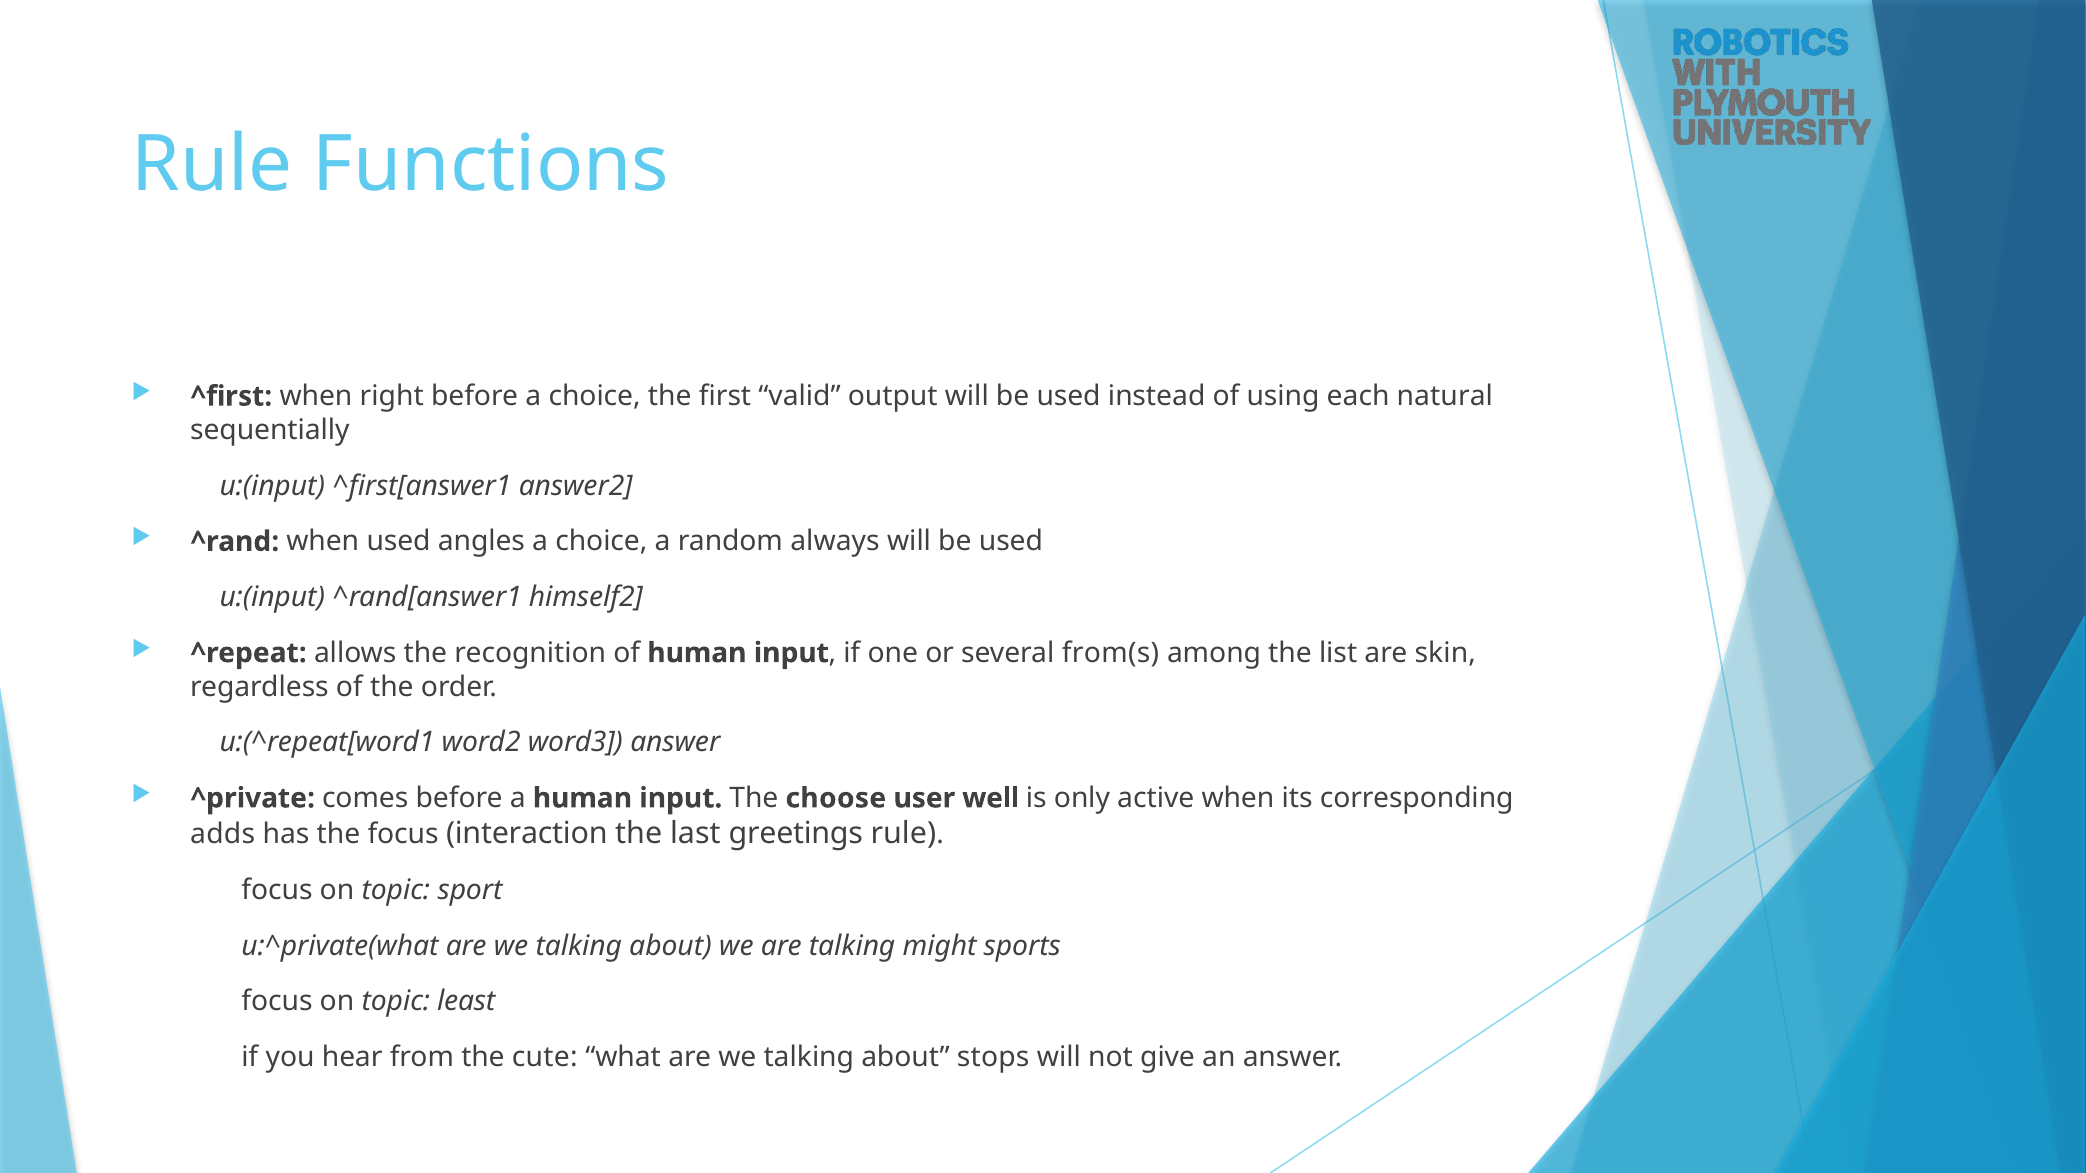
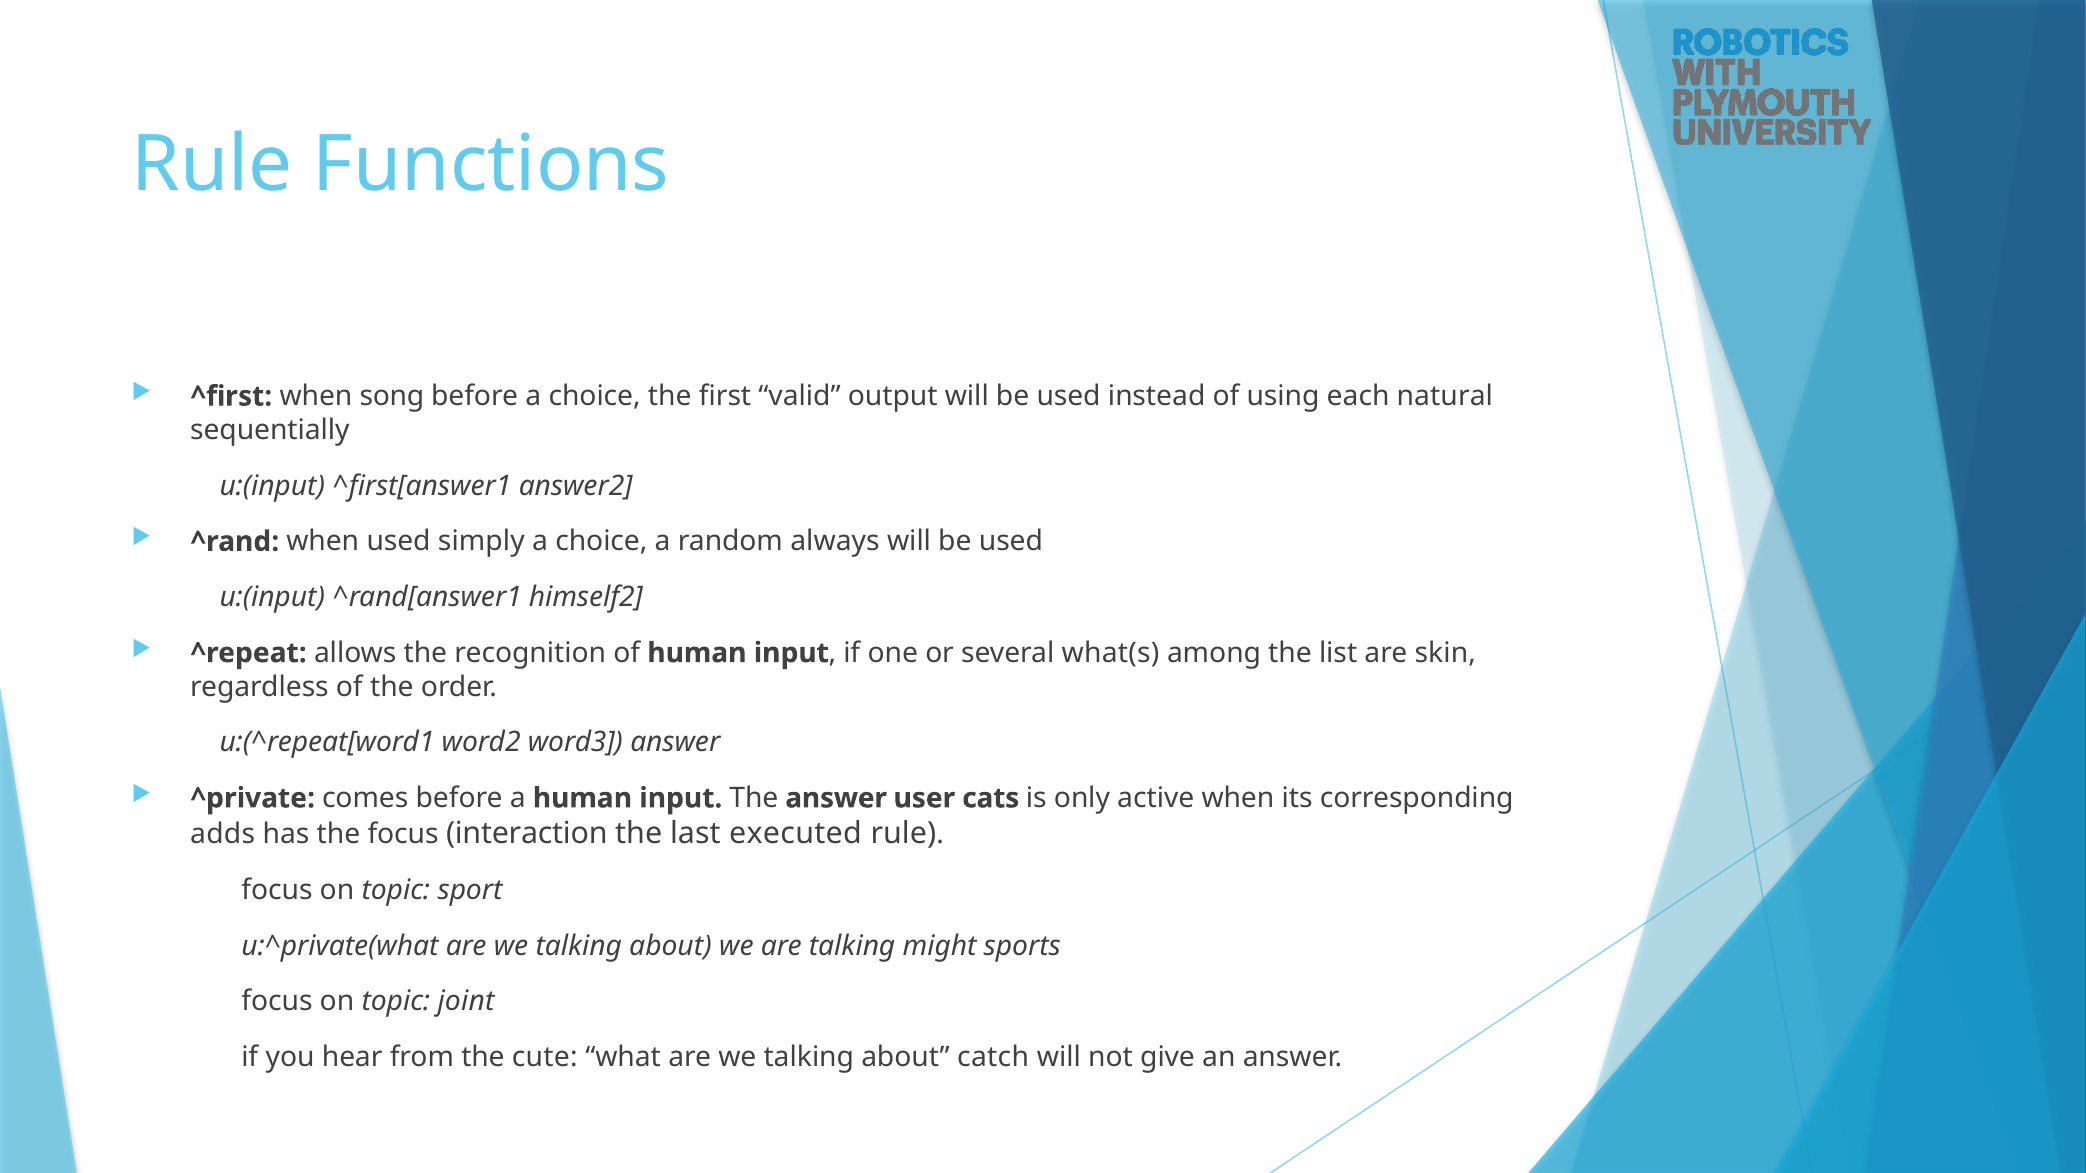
right: right -> song (392, 396)
angles: angles -> simply (481, 542)
from(s: from(s -> what(s (1111, 653)
The choose: choose -> answer (836, 798)
well: well -> cats (991, 798)
greetings: greetings -> executed (795, 834)
least: least -> joint (466, 1002)
stops: stops -> catch (993, 1058)
